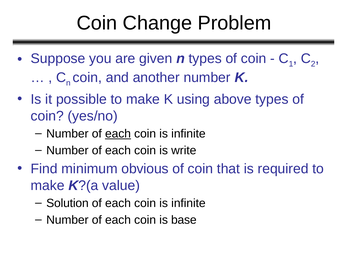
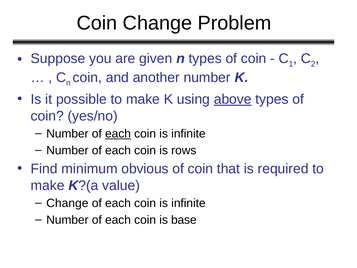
above underline: none -> present (233, 99)
write: write -> rows (184, 150)
Solution: Solution -> Change (67, 203)
